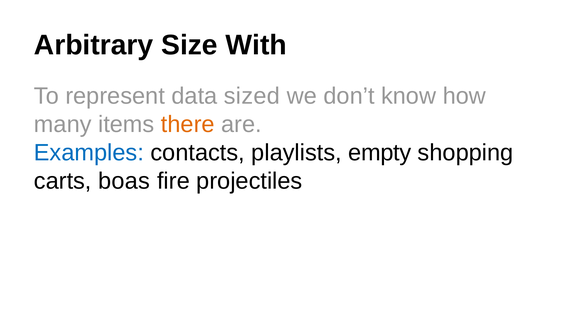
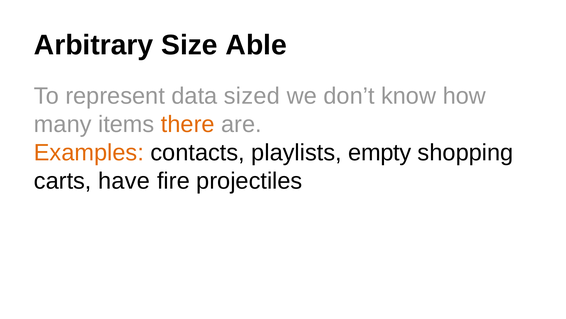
With: With -> Able (256, 45)
Examples colour: blue -> orange (89, 152)
boas: boas -> have (124, 181)
